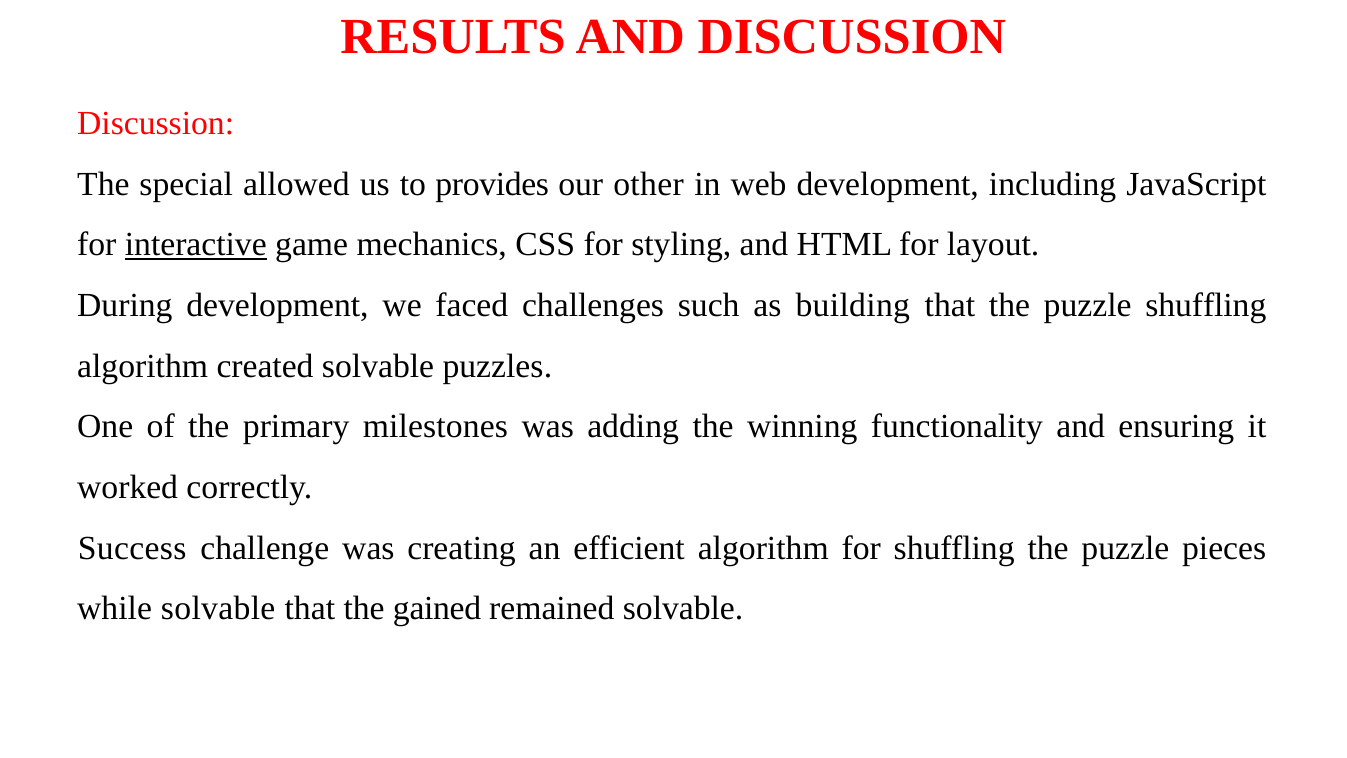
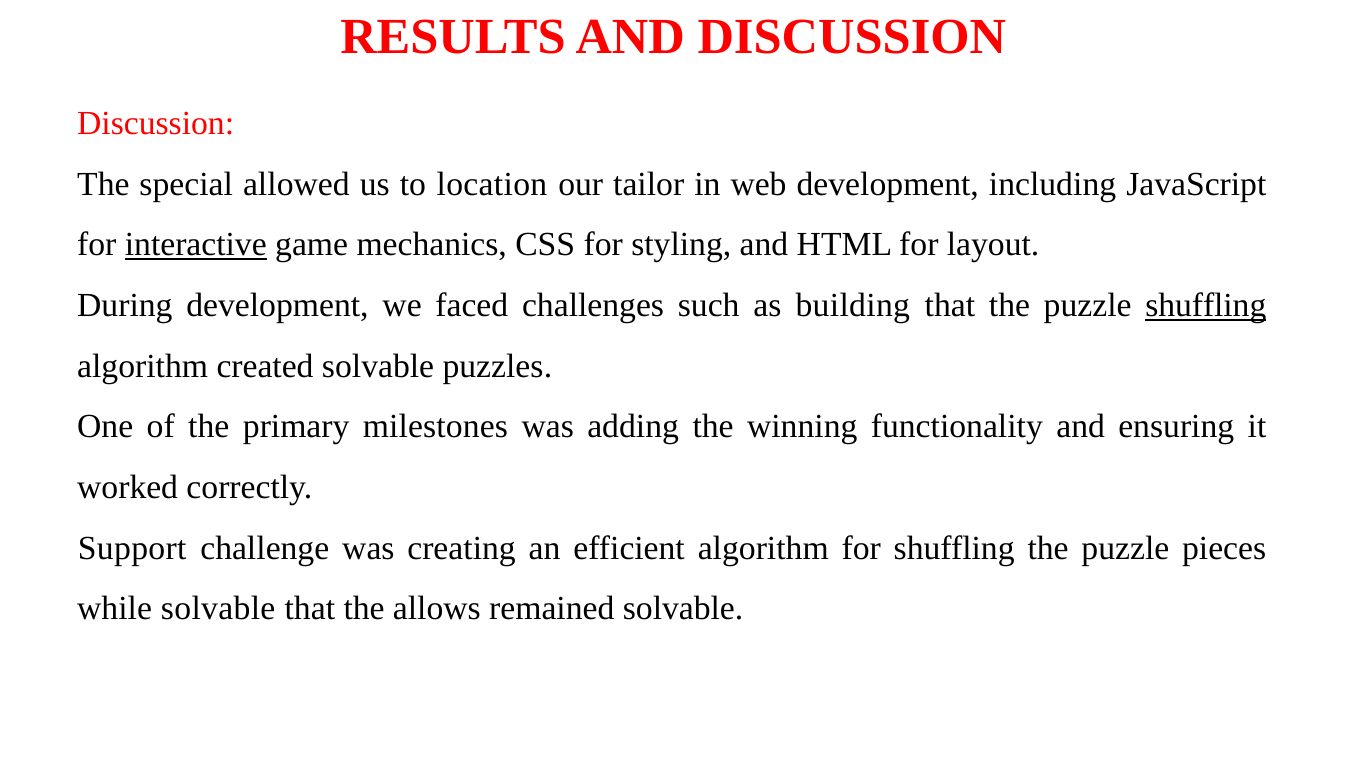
provides: provides -> location (492, 184)
other: other -> tailor (649, 184)
shuffling underline: none -> present (1206, 305)
Success: Success -> Support (132, 548)
gained: gained -> allows (437, 608)
